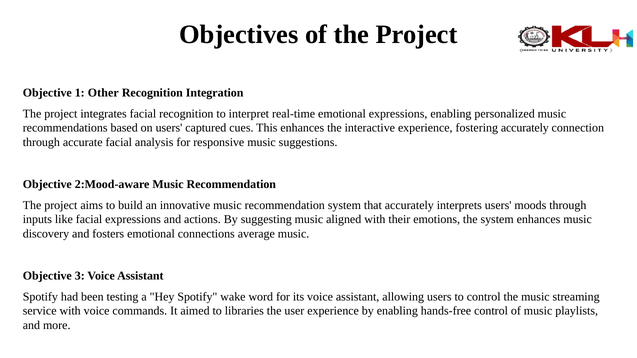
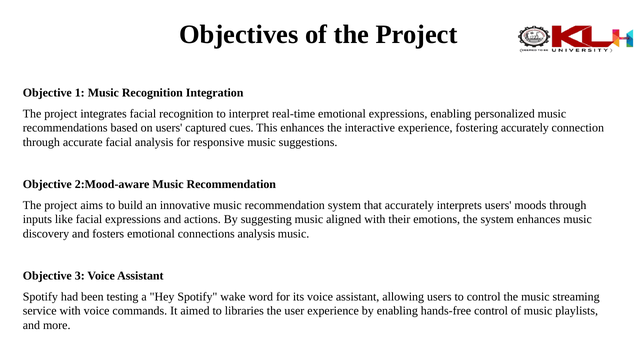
1 Other: Other -> Music (103, 93)
connections average: average -> analysis (256, 234)
